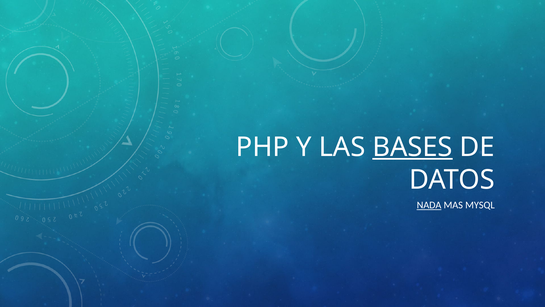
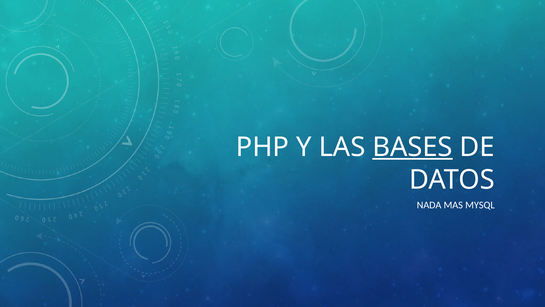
NADA underline: present -> none (429, 205)
